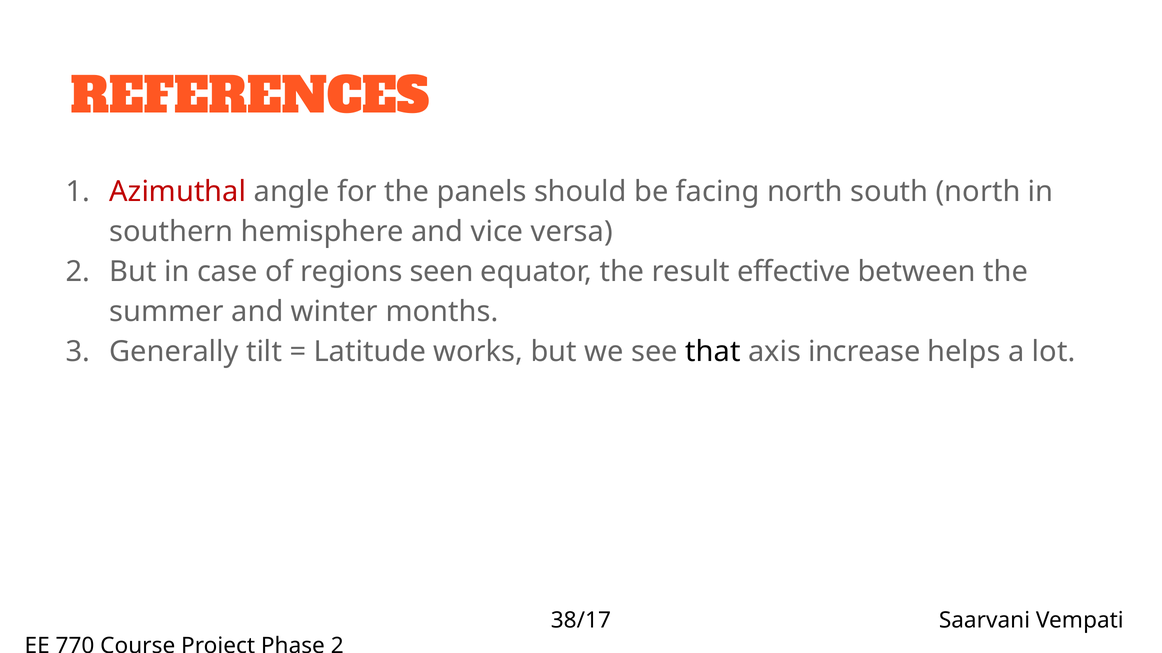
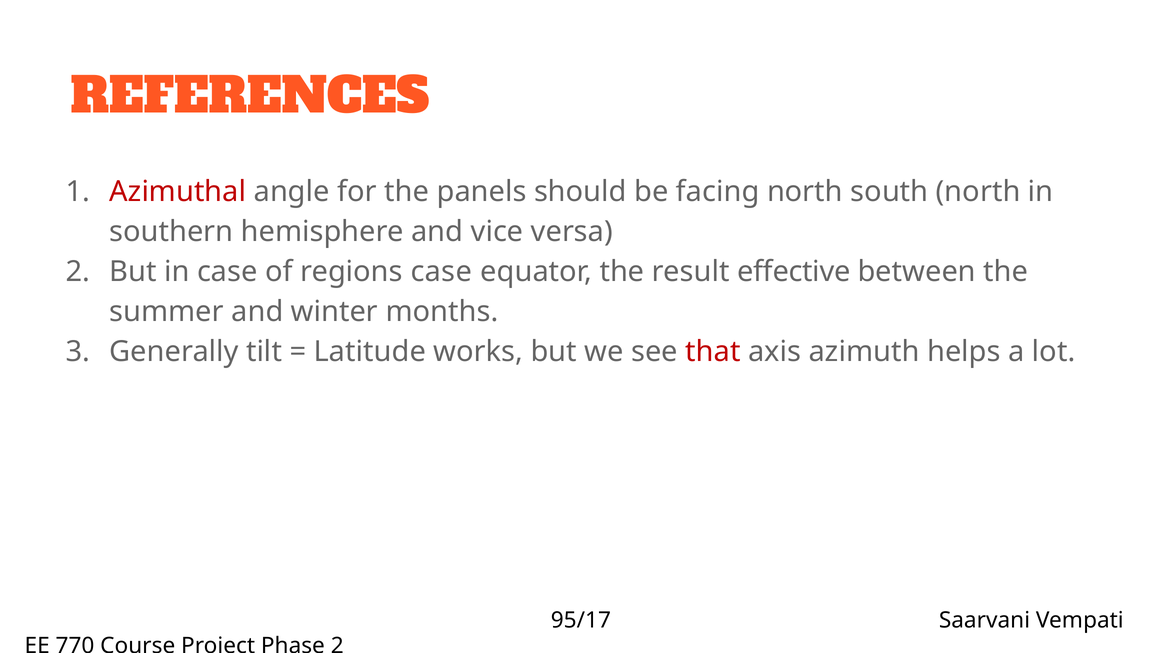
regions seen: seen -> case (441, 272)
that colour: black -> red (713, 352)
increase: increase -> azimuth (864, 352)
38/17: 38/17 -> 95/17 (581, 621)
